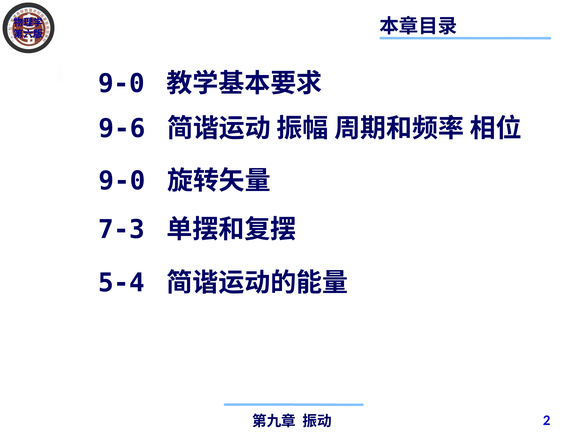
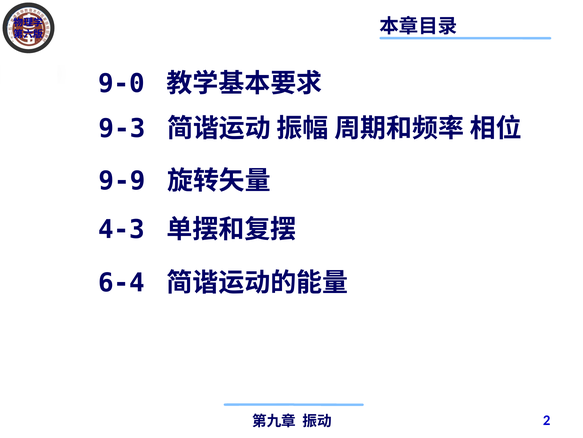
9-6: 9-6 -> 9-3 (122, 128)
9-0: 9-0 -> 9-9 (122, 181)
7-3: 7-3 -> 4-3 (121, 229)
5-4: 5-4 -> 6-4 (121, 283)
